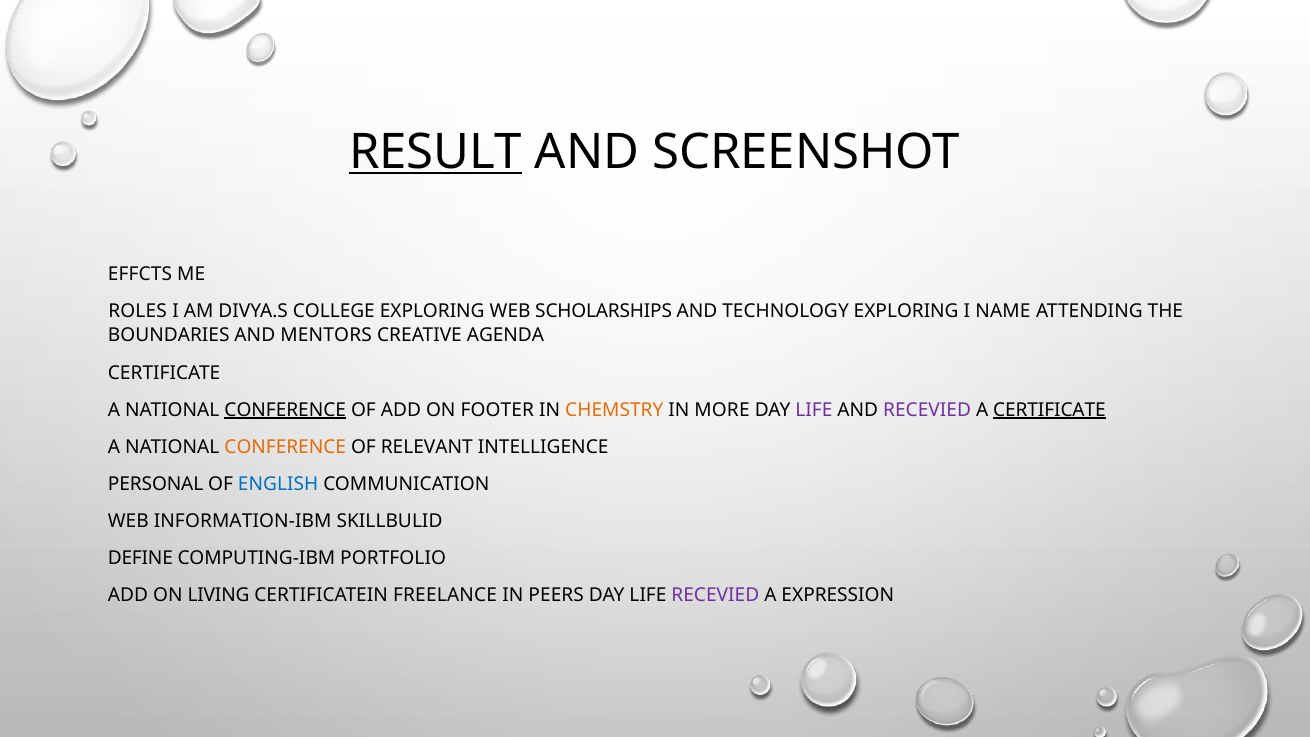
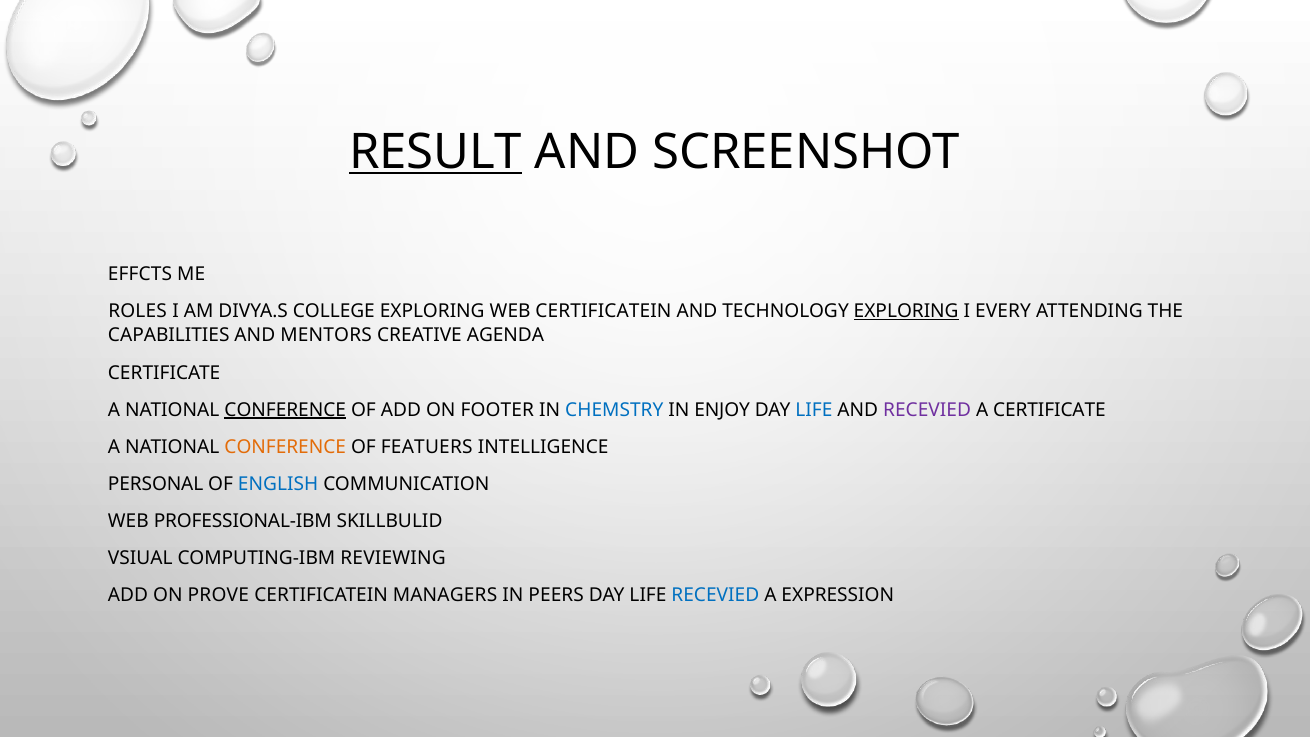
WEB SCHOLARSHIPS: SCHOLARSHIPS -> CERTIFICATEIN (603, 311)
EXPLORING underline: none -> present (906, 311)
NAME: NAME -> EVERY (1003, 311)
BOUNDARIES: BOUNDARIES -> CAPABILITIES (169, 336)
CHEMSTRY colour: orange -> blue (614, 410)
MORE: MORE -> ENJOY (722, 410)
LIFE colour: purple -> blue (814, 410)
CERTIFICATE underline: present -> none (1049, 410)
RELEVANT: RELEVANT -> FEATUERS (427, 447)
INFORMATION-IBM: INFORMATION-IBM -> PROFESSIONAL-IBM (243, 521)
DEFINE: DEFINE -> VSIUAL (140, 558)
PORTFOLIO: PORTFOLIO -> REVIEWING (393, 558)
LIVING: LIVING -> PROVE (218, 595)
FREELANCE: FREELANCE -> MANAGERS (445, 595)
RECEVIED colour: purple -> blue (715, 595)
